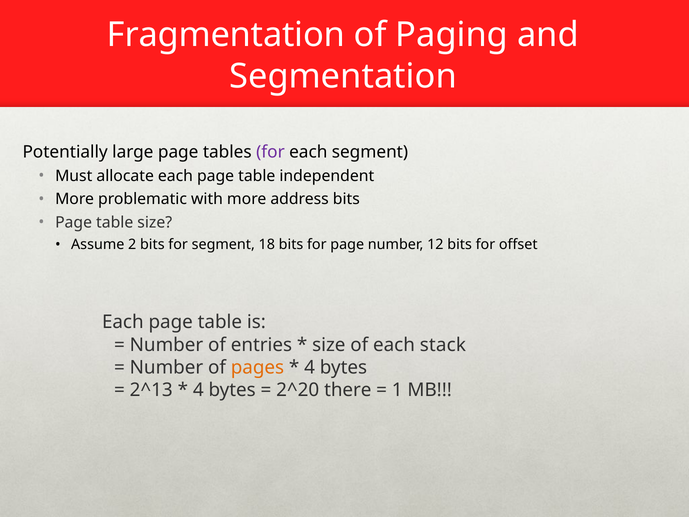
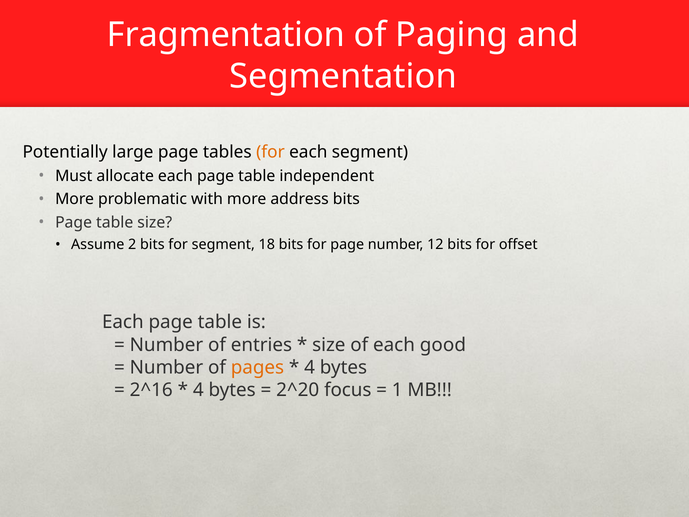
for colour: purple -> orange (270, 152)
stack: stack -> good (443, 345)
2^13: 2^13 -> 2^16 (151, 390)
there: there -> focus (348, 390)
